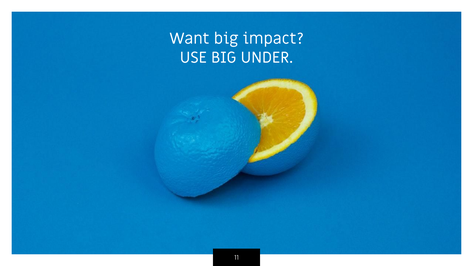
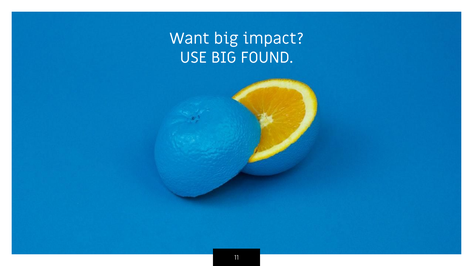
UNDER: UNDER -> FOUND (267, 58)
